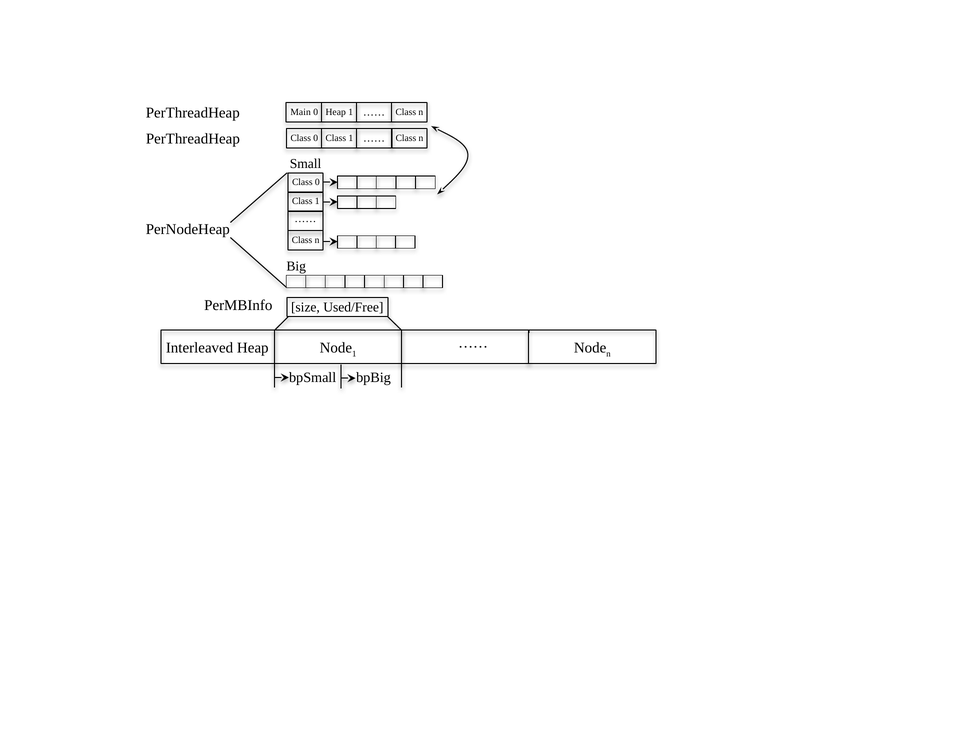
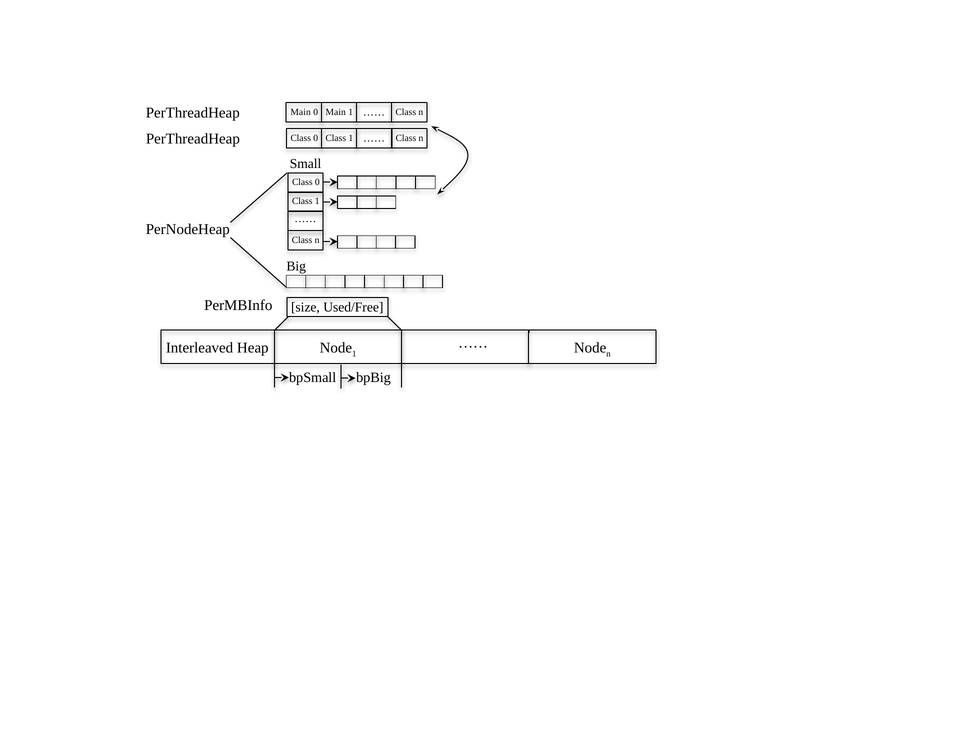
Heap: Heap -> Main (336, 112)
